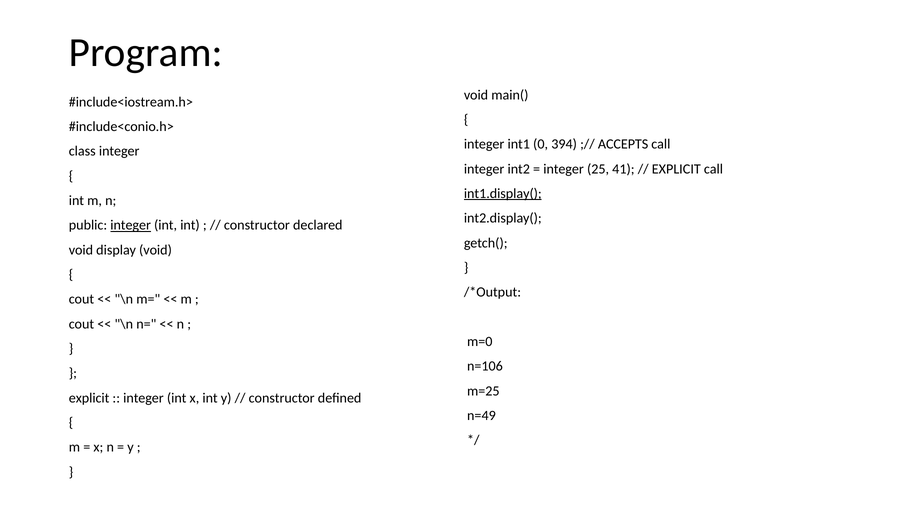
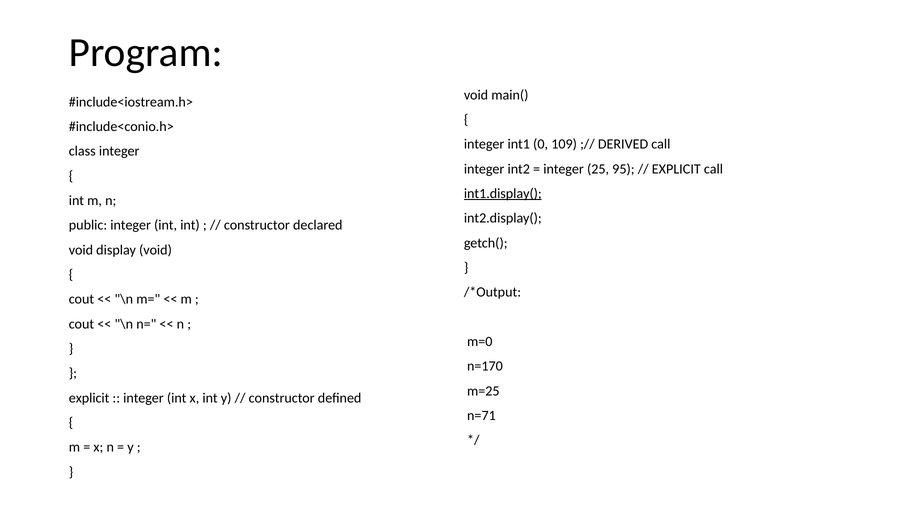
394: 394 -> 109 (564, 144)
ACCEPTS: ACCEPTS -> DERIVED (623, 144)
41: 41 -> 95 (623, 169)
integer underline: present -> none (131, 225)
n=106: n=106 -> n=170 (485, 366)
n=49: n=49 -> n=71 (481, 416)
